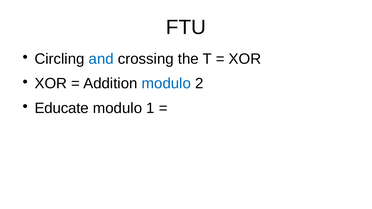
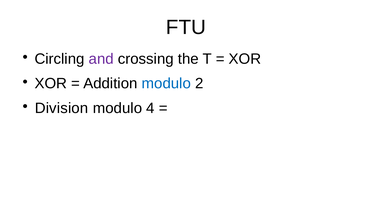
and colour: blue -> purple (101, 59)
Educate: Educate -> Division (62, 108)
1: 1 -> 4 (150, 108)
